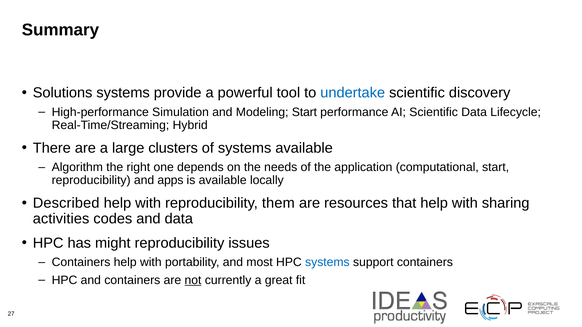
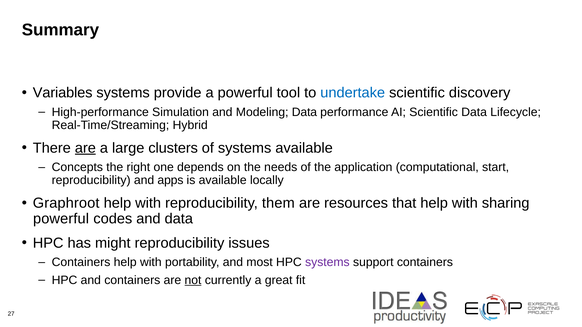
Solutions: Solutions -> Variables (63, 93)
Modeling Start: Start -> Data (304, 112)
are underline: none -> present (85, 148)
Algorithm: Algorithm -> Concepts (77, 167)
Described: Described -> Graphroot (66, 203)
activities: activities -> powerful (61, 219)
systems colour: blue -> purple (327, 263)
